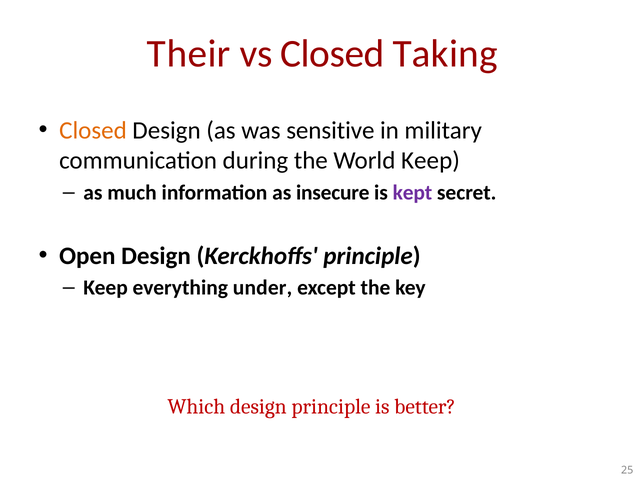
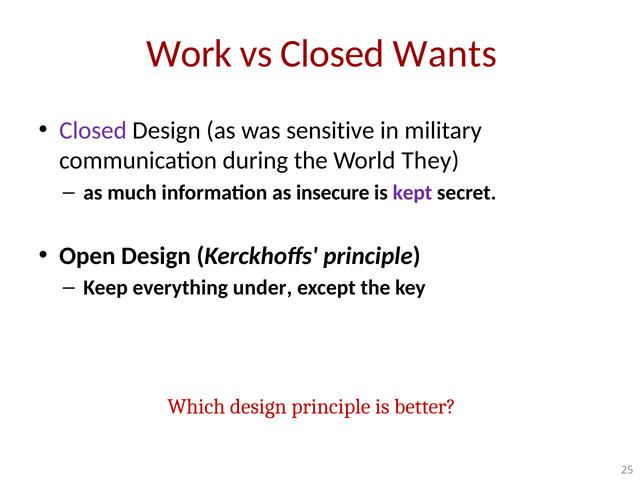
Their: Their -> Work (189, 54)
Taking: Taking -> Wants (445, 54)
Closed colour: orange -> purple (93, 131)
World Keep: Keep -> They (430, 161)
